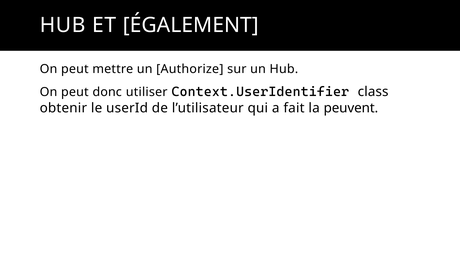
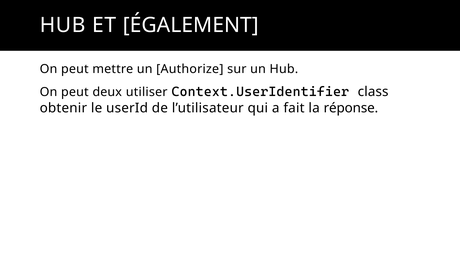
donc: donc -> deux (107, 92)
peuvent: peuvent -> réponse (351, 108)
